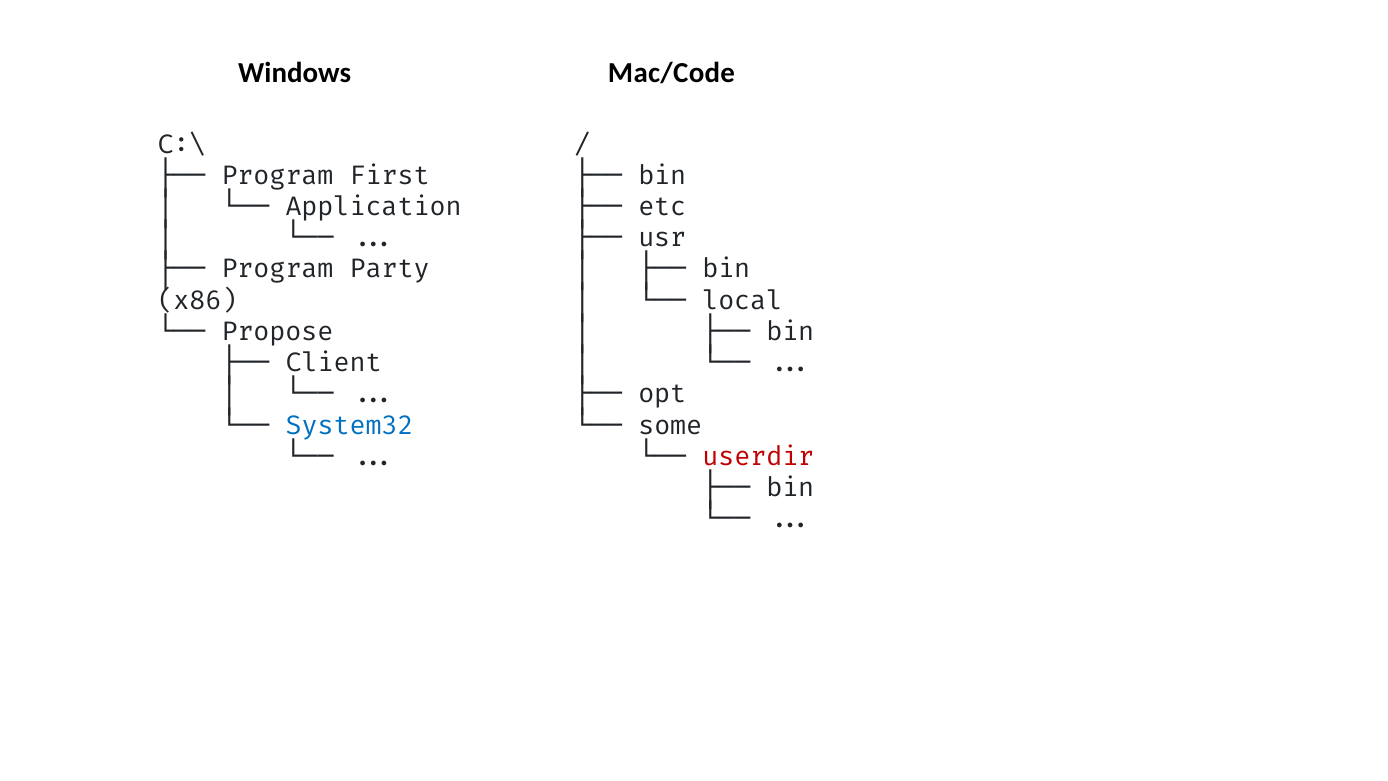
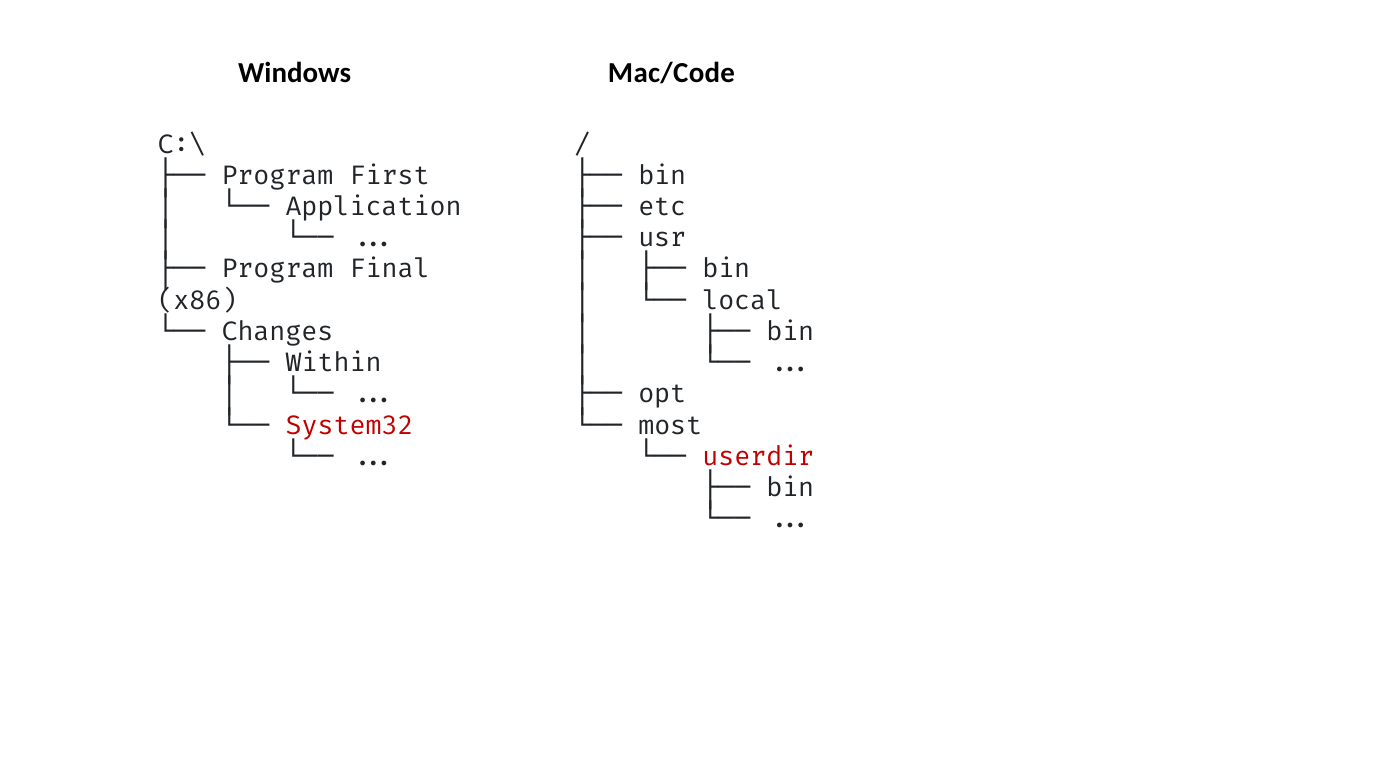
Party: Party -> Final (390, 269)
Propose: Propose -> Changes (277, 332)
Client: Client -> Within (334, 363)
System32 colour: blue -> red (350, 425)
some: some -> most (670, 425)
